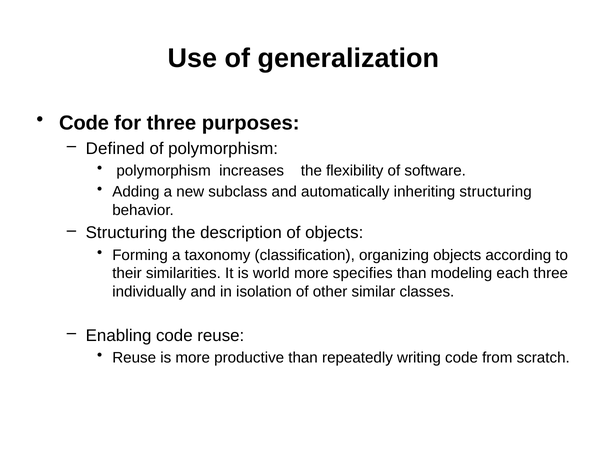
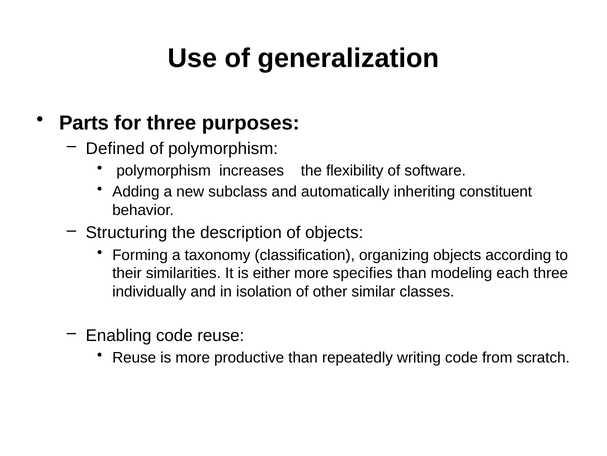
Code: Code -> Parts (84, 123)
inheriting structuring: structuring -> constituent (496, 192)
world: world -> either (271, 273)
